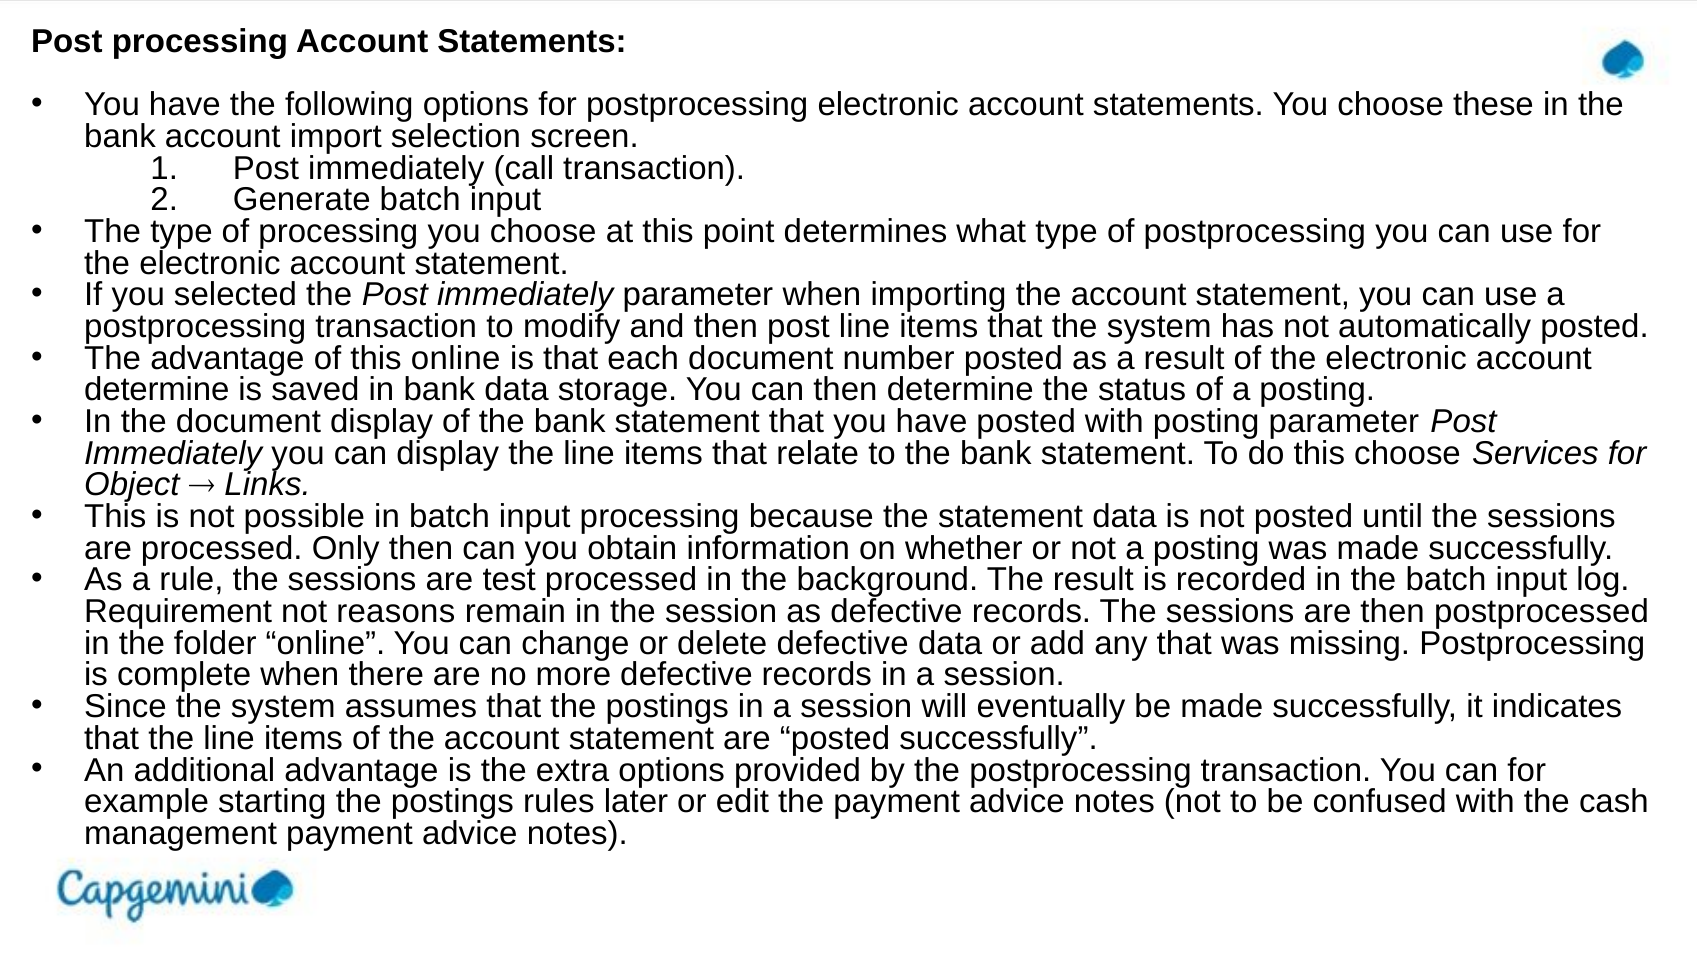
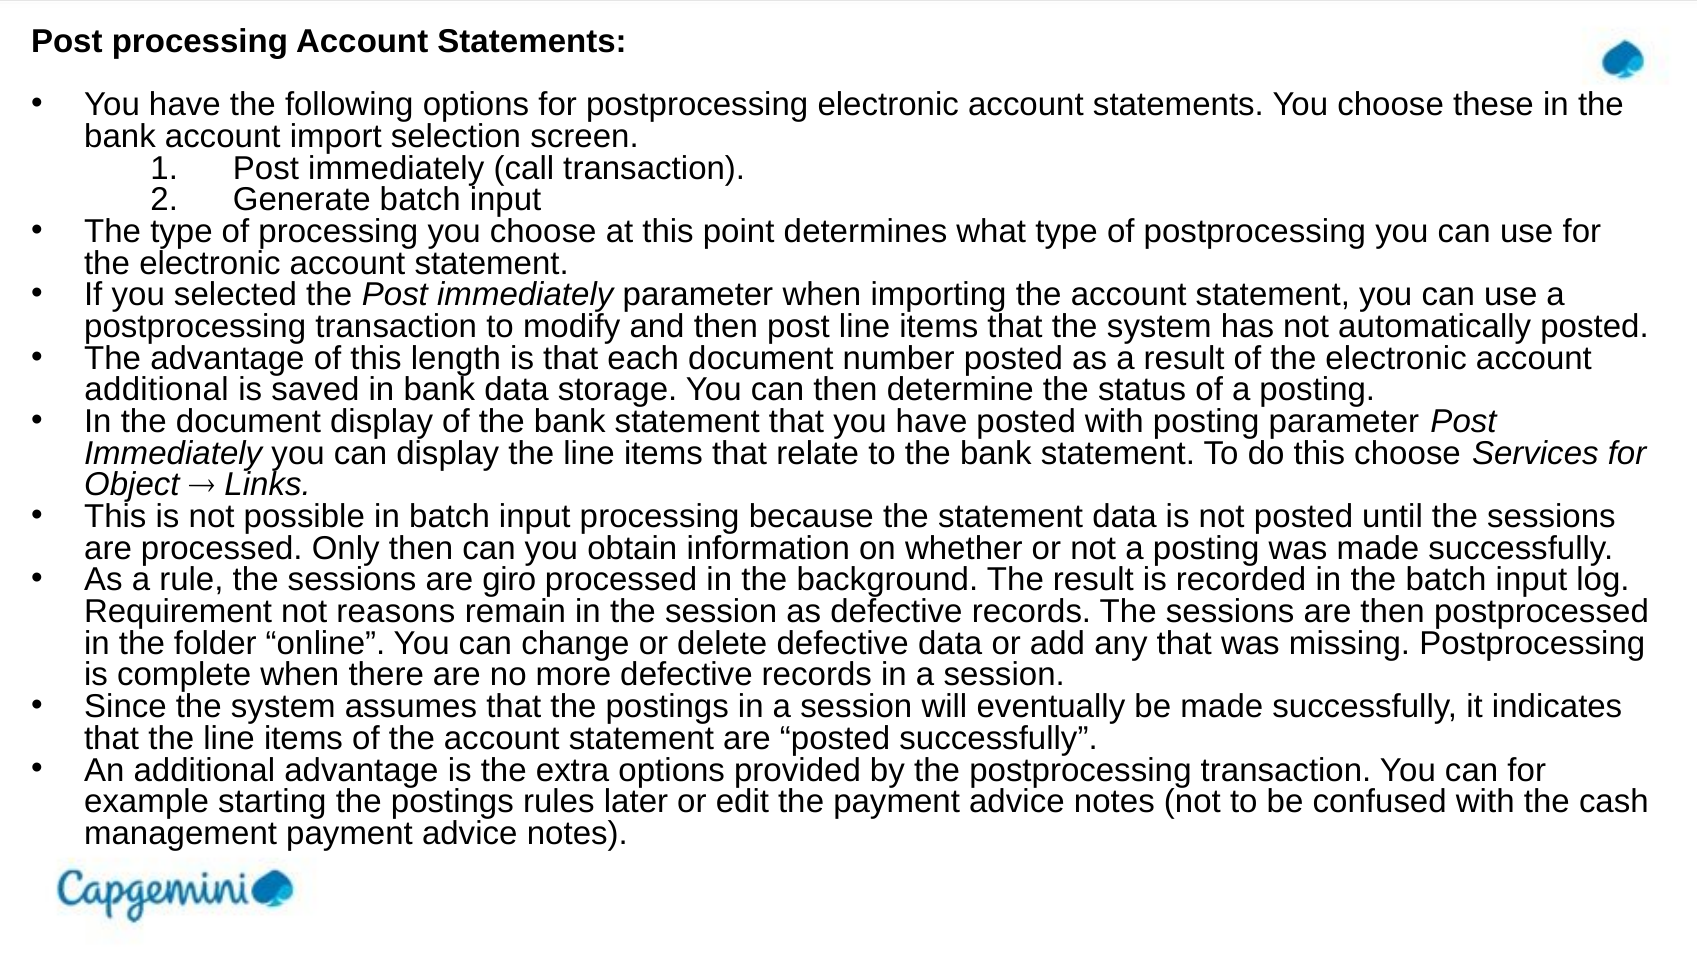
this online: online -> length (456, 358)
determine: determine -> additional (157, 390)
test: test -> giro (509, 580)
